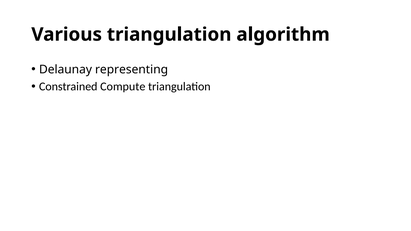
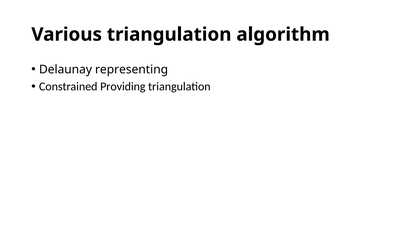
Compute: Compute -> Providing (123, 87)
